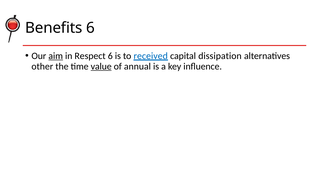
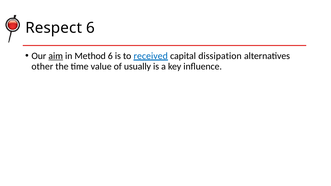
Benefits: Benefits -> Respect (54, 28)
Respect: Respect -> Method (90, 56)
value underline: present -> none (101, 66)
annual: annual -> usually (137, 66)
